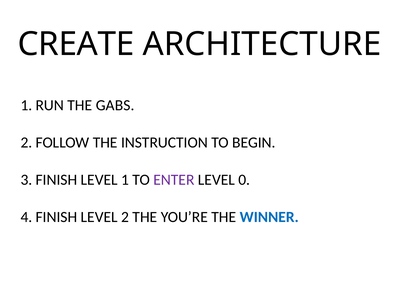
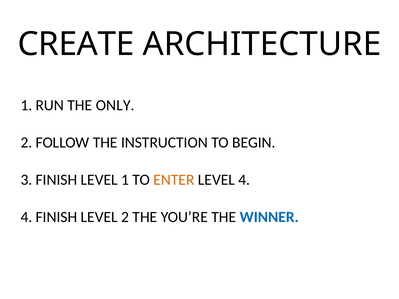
GABS: GABS -> ONLY (115, 105)
ENTER colour: purple -> orange (174, 180)
0: 0 -> 4 (244, 180)
